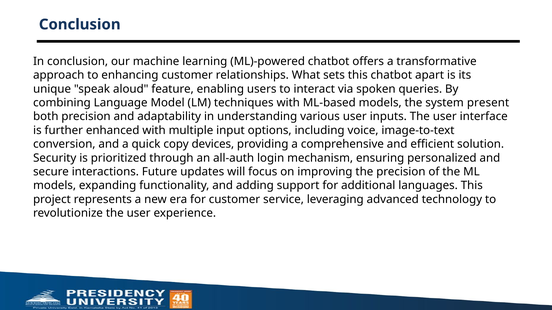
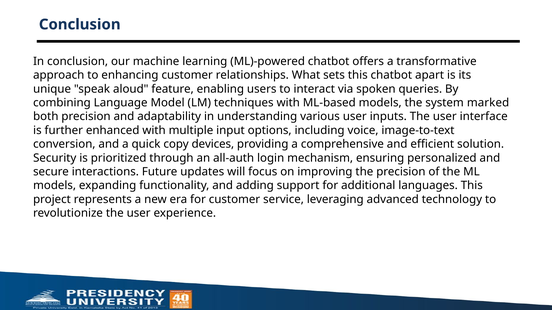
present: present -> marked (488, 103)
